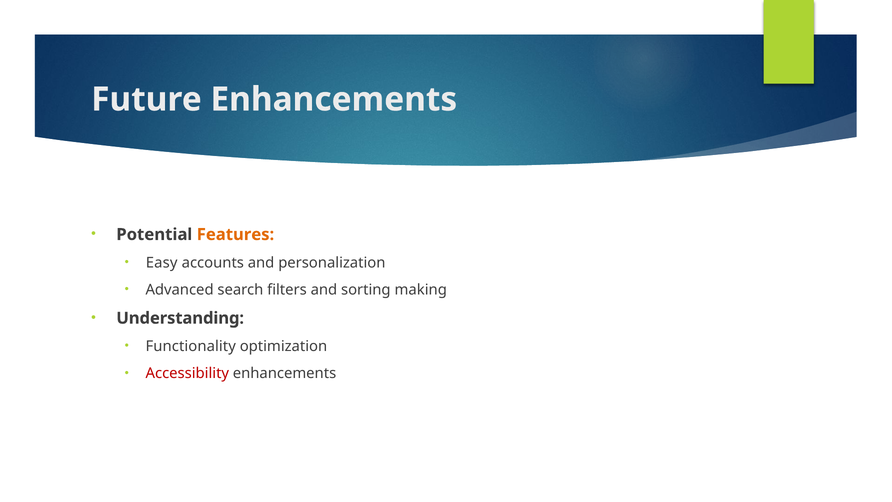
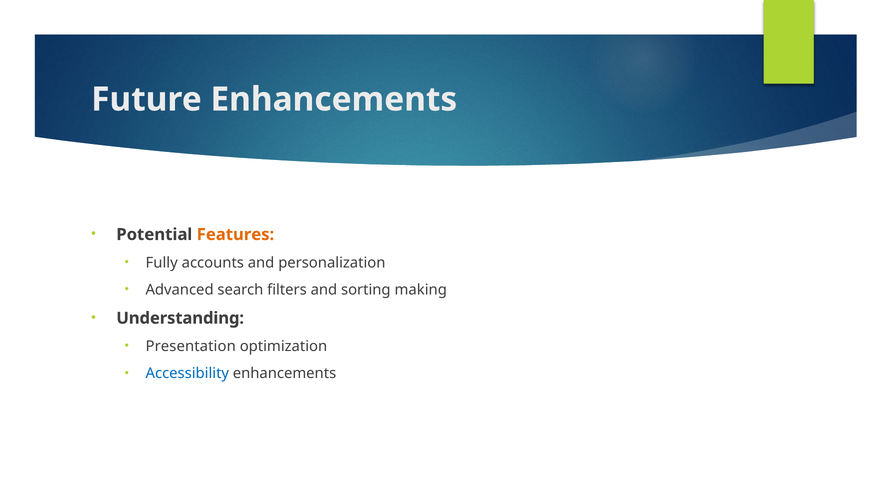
Easy: Easy -> Fully (162, 263)
Functionality: Functionality -> Presentation (191, 346)
Accessibility colour: red -> blue (187, 373)
